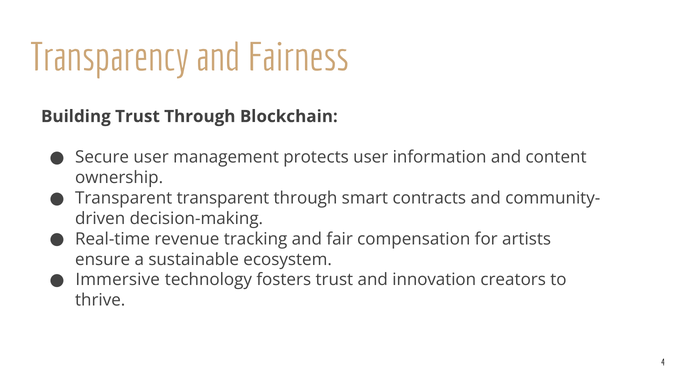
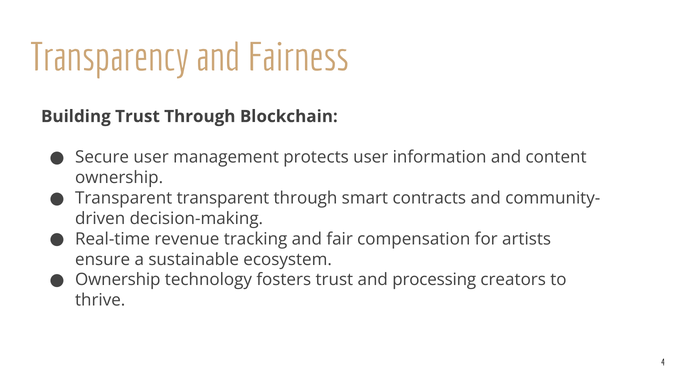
Immersive: Immersive -> Ownership (118, 280)
innovation: innovation -> processing (434, 280)
